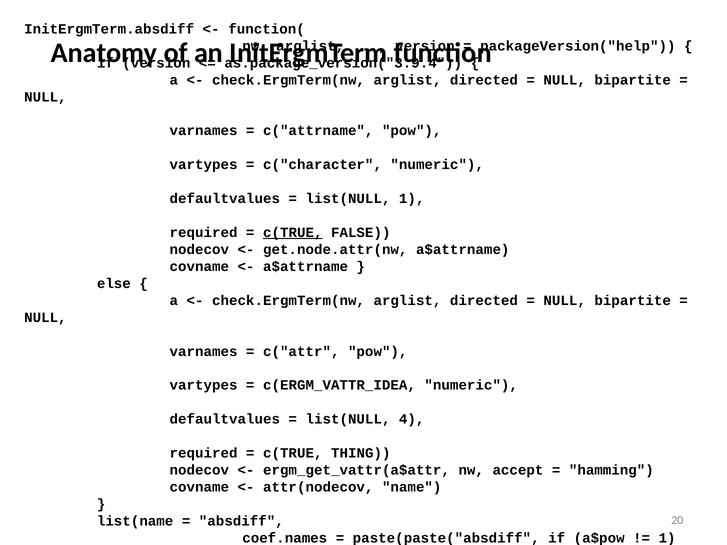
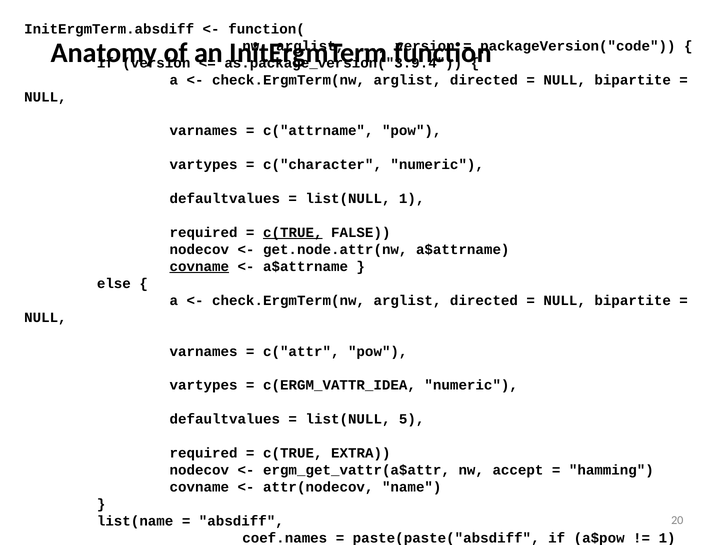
packageVersion("help: packageVersion("help -> packageVersion("code (578, 46)
covname underline: none -> present (199, 267)
4: 4 -> 5 (412, 419)
THING: THING -> EXTRA (361, 453)
